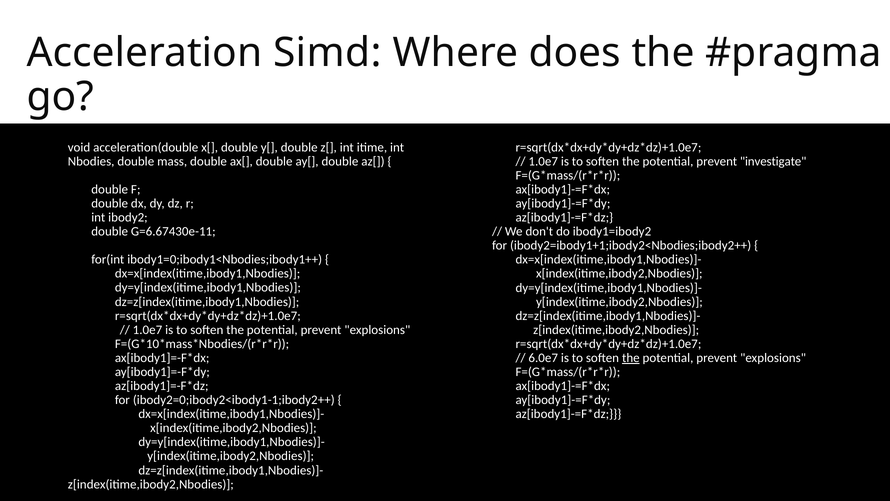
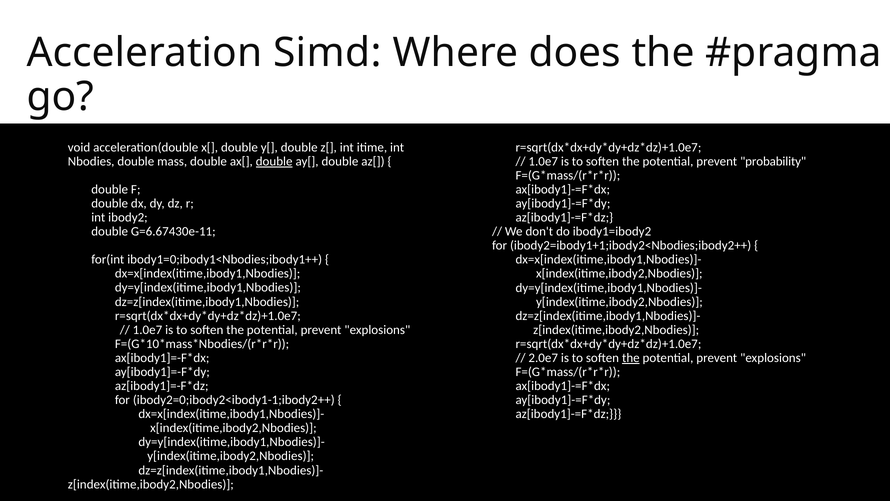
double underline: none -> present (274, 161)
investigate: investigate -> probability (773, 161)
6.0e7: 6.0e7 -> 2.0e7 (543, 358)
